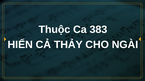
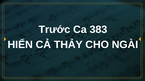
Thuộc: Thuộc -> Trước (54, 30)
